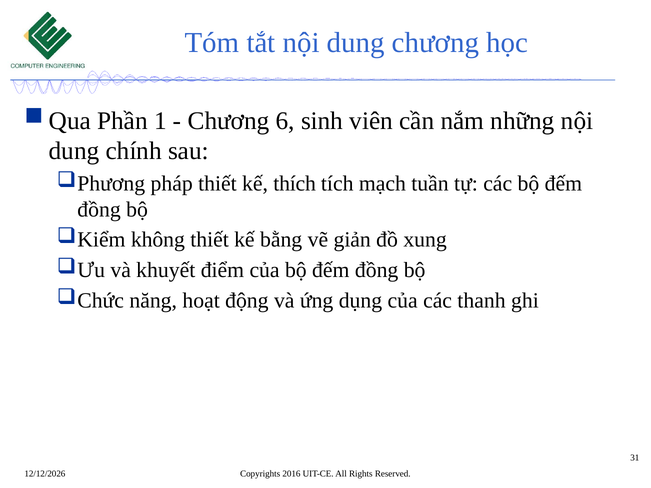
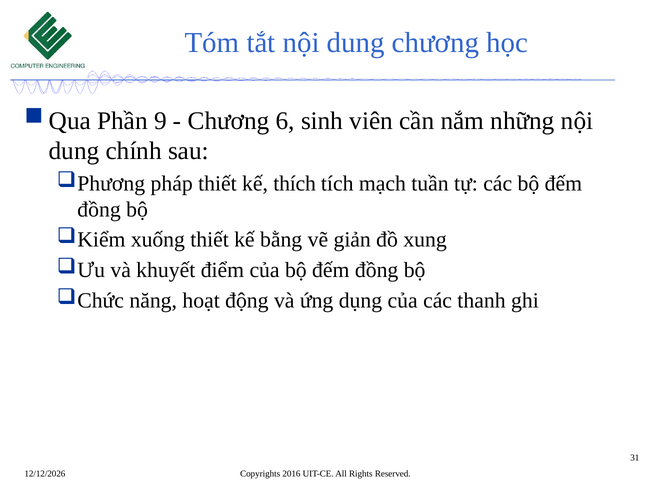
1: 1 -> 9 (160, 121)
không: không -> xuống (158, 240)
